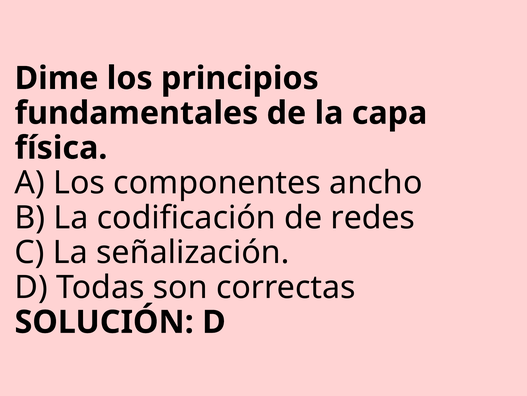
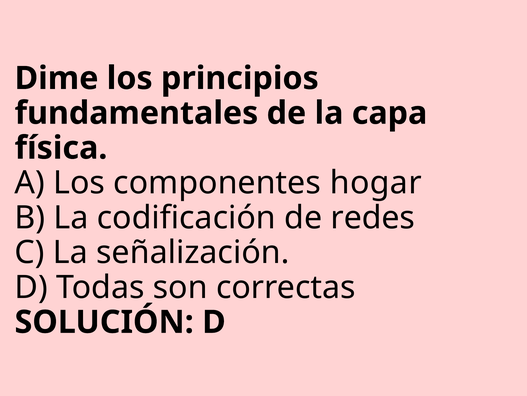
ancho: ancho -> hogar (376, 183)
